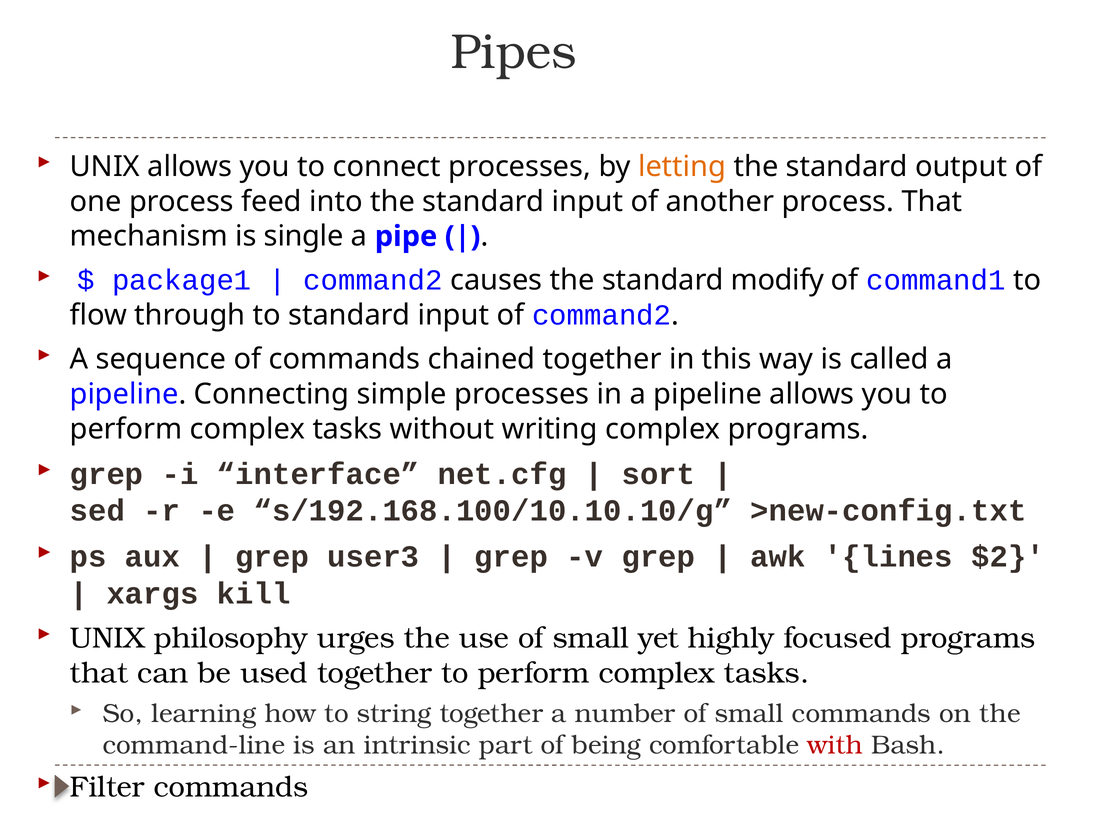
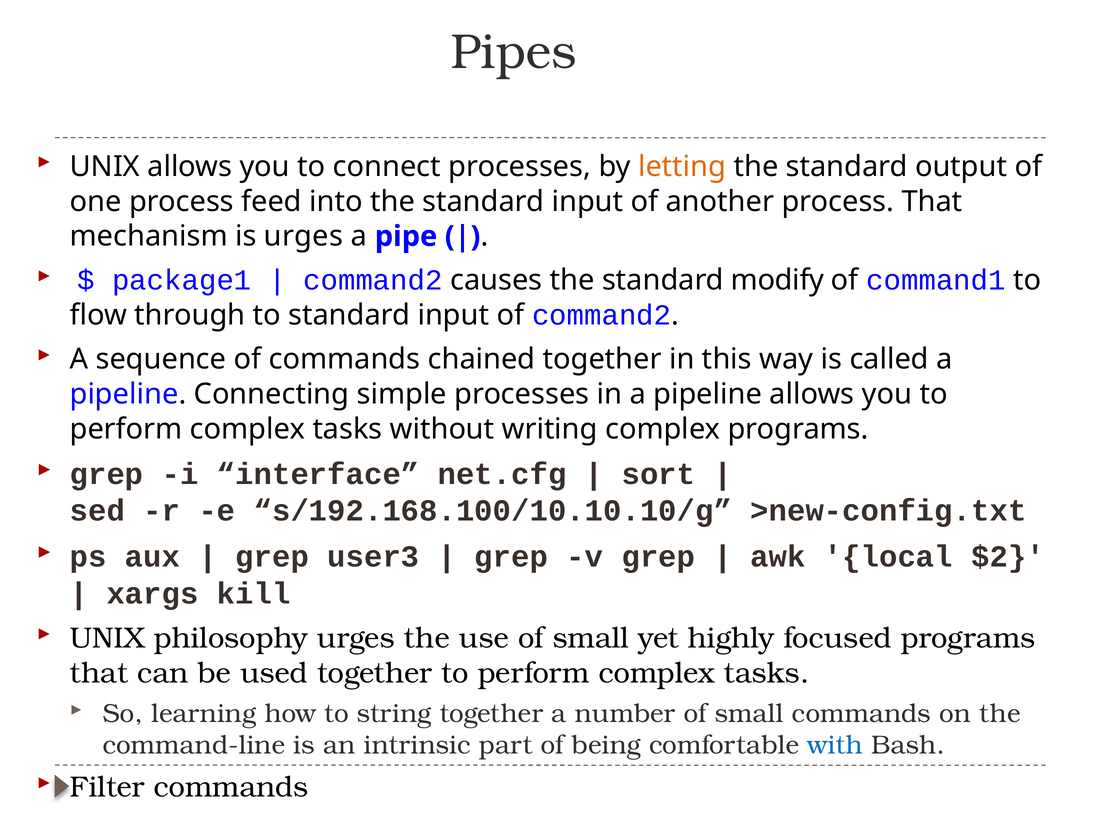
is single: single -> urges (303, 236)
lines: lines -> local (888, 557)
with colour: red -> blue (835, 745)
